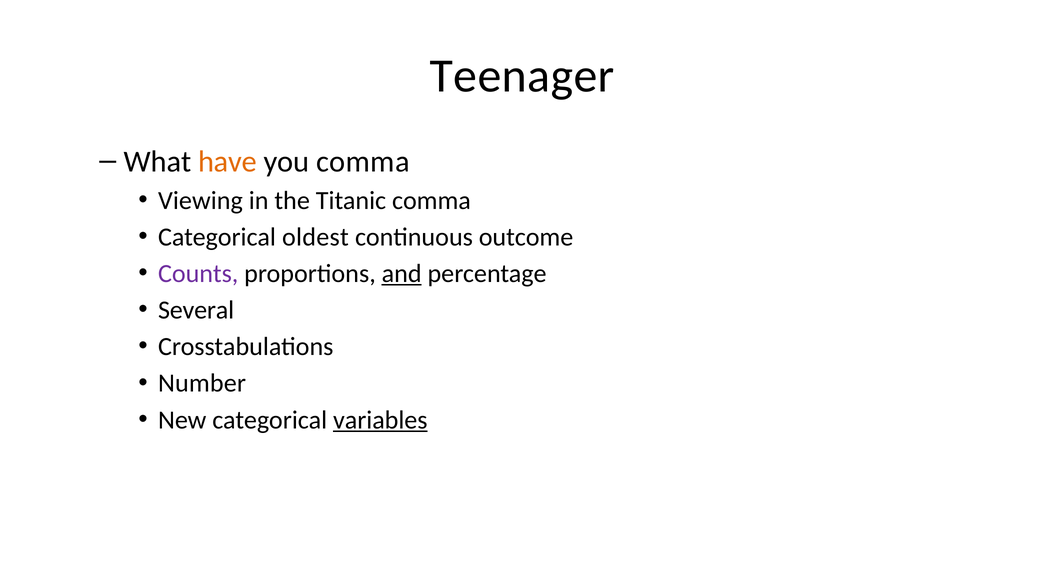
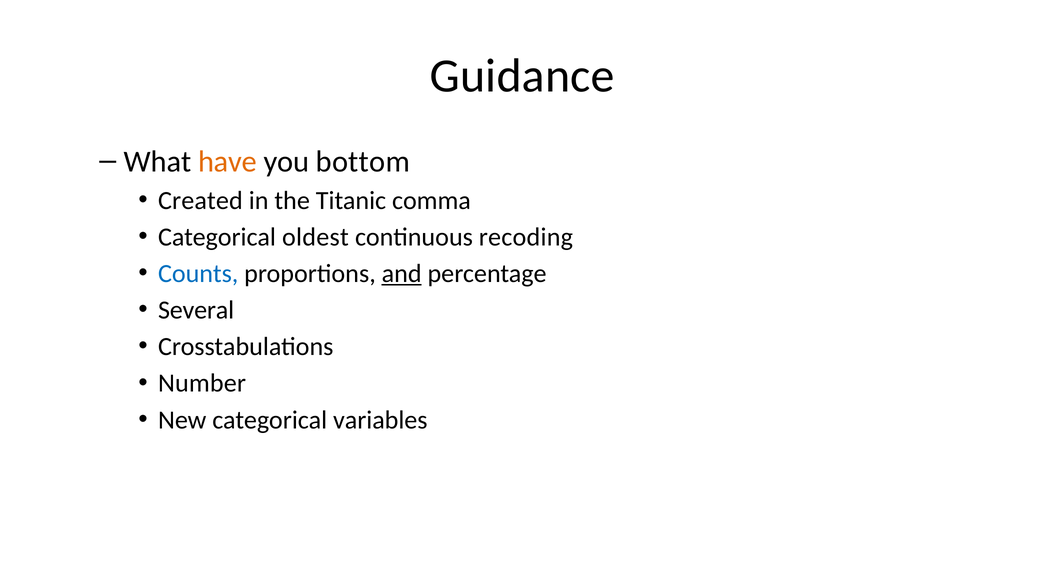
Teenager: Teenager -> Guidance (522, 76)
you comma: comma -> bottom (363, 161)
Viewing: Viewing -> Created (200, 200)
outcome: outcome -> recoding (526, 237)
Counts colour: purple -> blue (198, 274)
variables underline: present -> none (380, 420)
